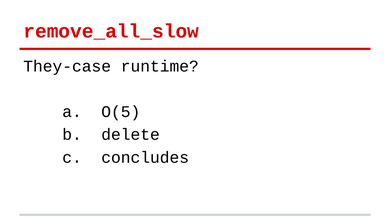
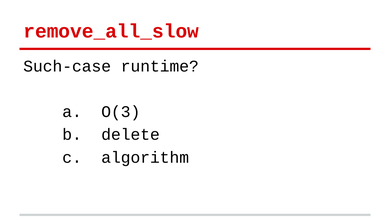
They-case: They-case -> Such-case (67, 66)
O(5: O(5 -> O(3 (121, 111)
concludes: concludes -> algorithm (145, 157)
